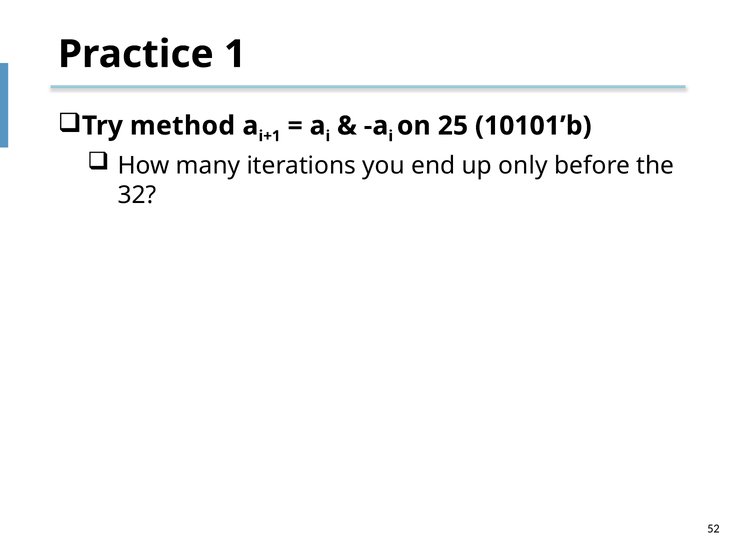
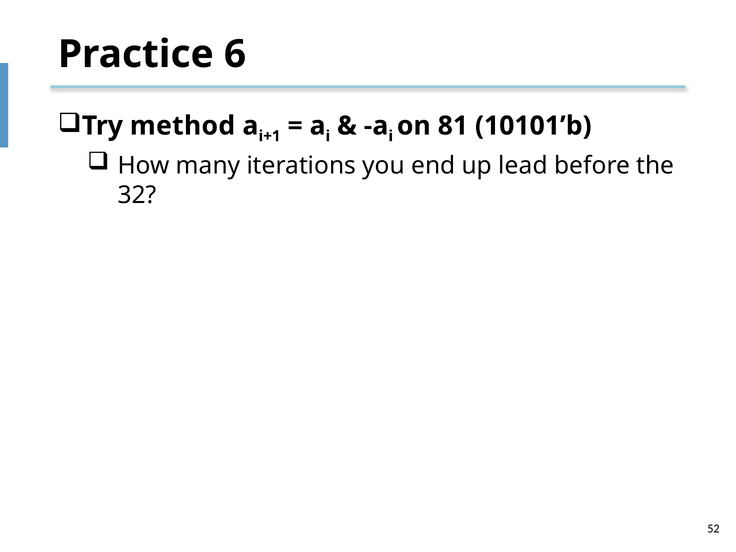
1: 1 -> 6 (235, 54)
25: 25 -> 81 (453, 126)
only: only -> lead (523, 166)
